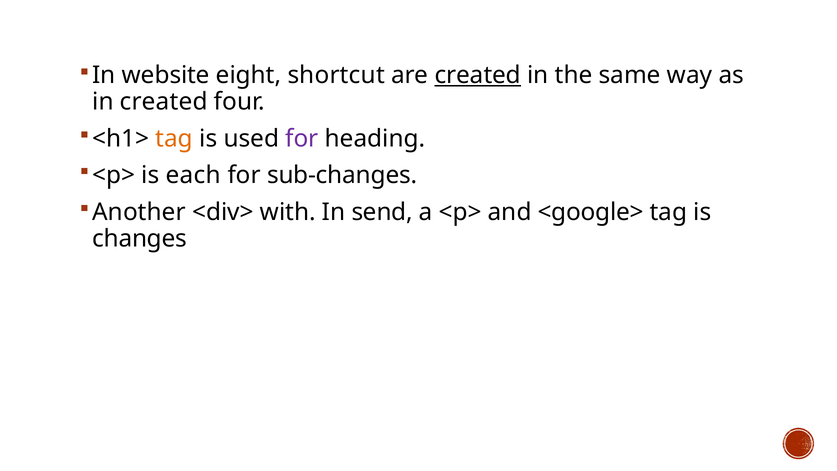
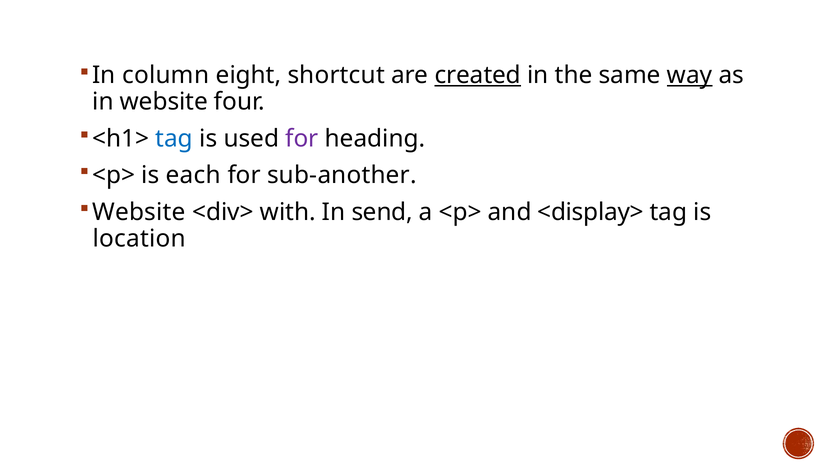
website: website -> column (166, 75)
way underline: none -> present (690, 75)
in created: created -> website (164, 102)
tag colour: orange -> blue (174, 138)
sub-changes: sub-changes -> sub-another (342, 175)
Another: Another -> Website (139, 212)
<google>: <google> -> <display> (591, 212)
changes: changes -> location (139, 238)
